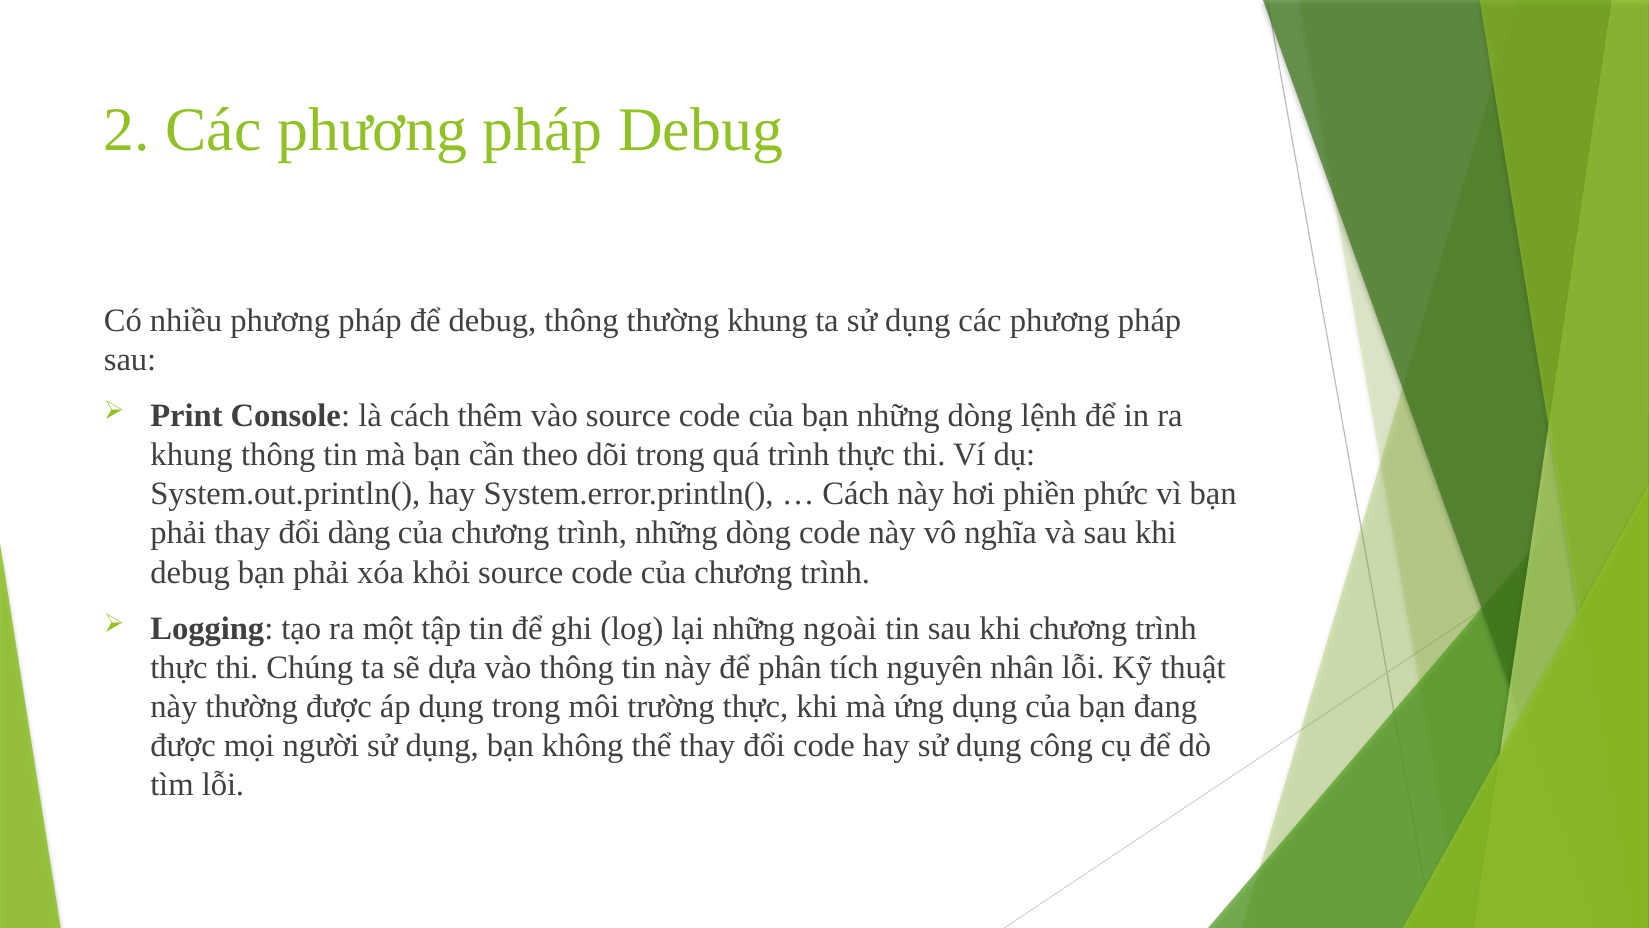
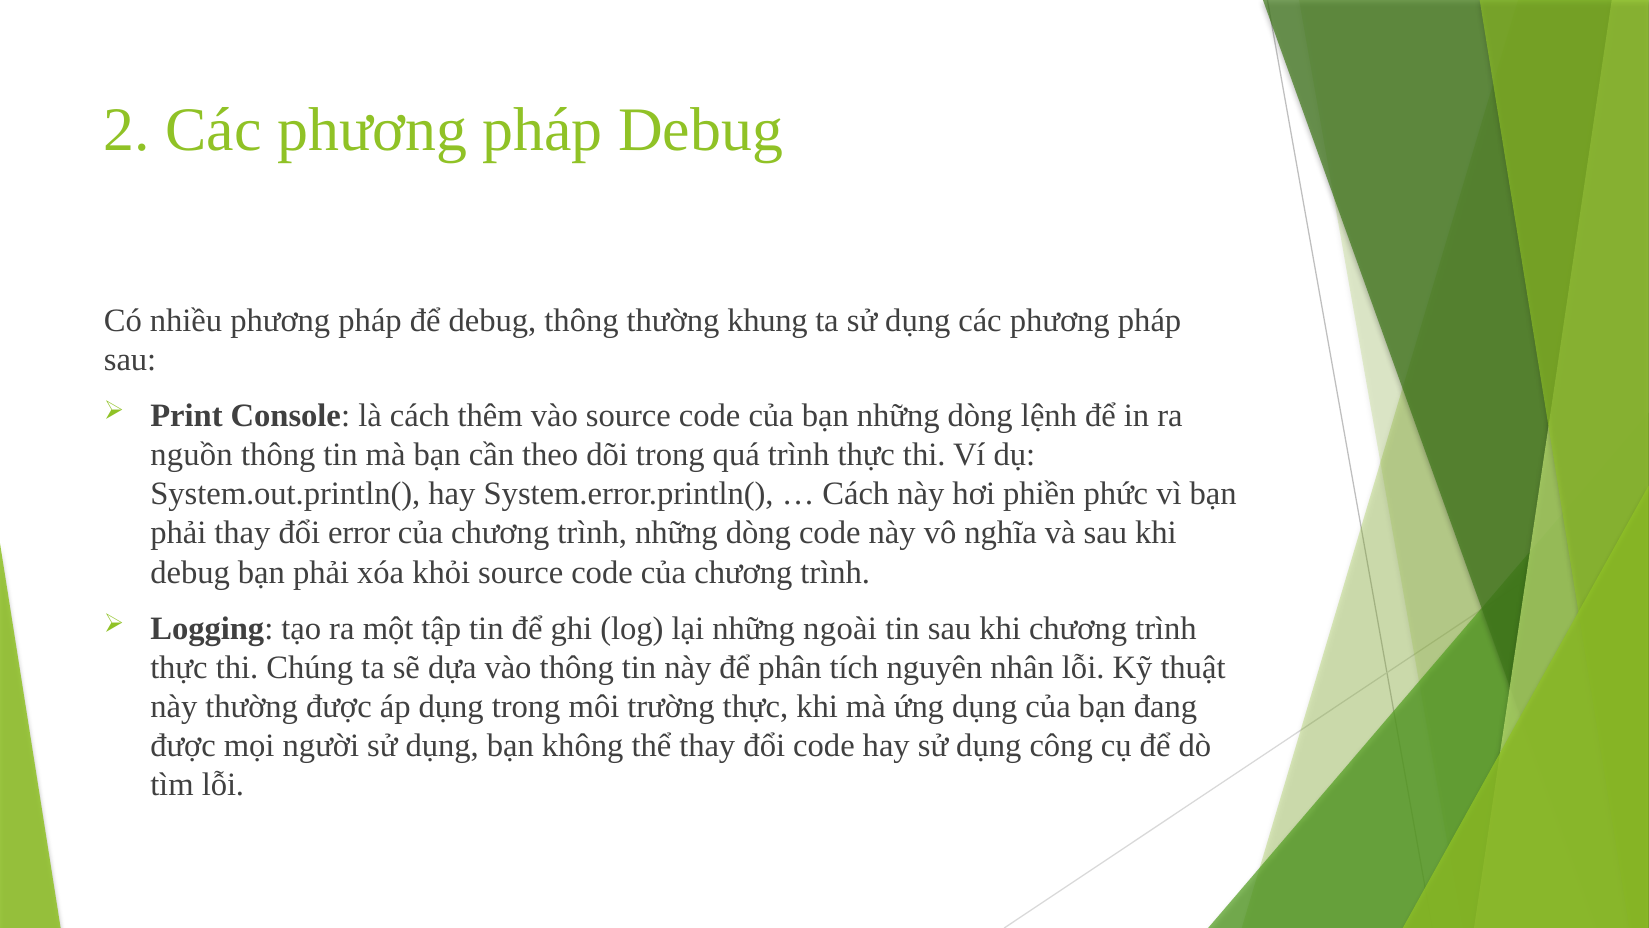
khung: khung -> nguồn (192, 455)
dàng: dàng -> error (359, 533)
